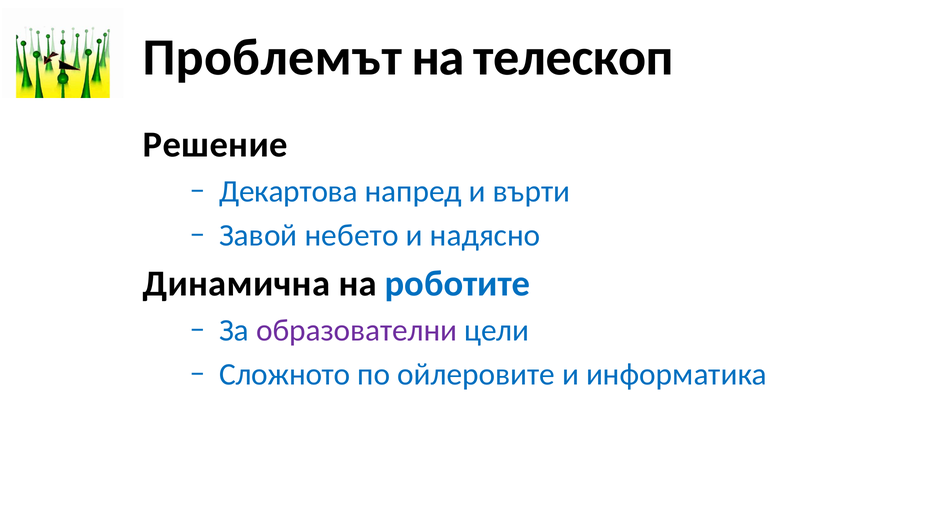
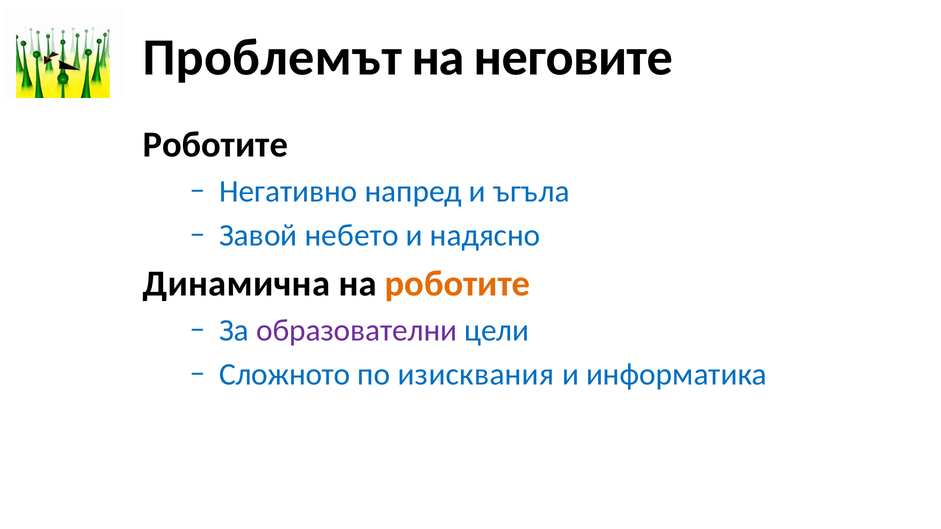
телескоп: телескоп -> неговите (573, 58)
Решение: Решение -> Роботите (215, 145)
Декартова: Декартова -> Негативно (288, 192)
върти: върти -> ъгъла (531, 192)
роботите colour: blue -> orange (458, 284)
ойлеровите: ойлеровите -> изисквания (476, 375)
